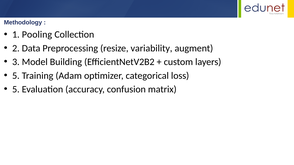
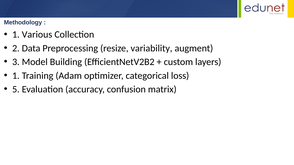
Pooling: Pooling -> Various (37, 35)
5: 5 -> 1 (16, 76)
